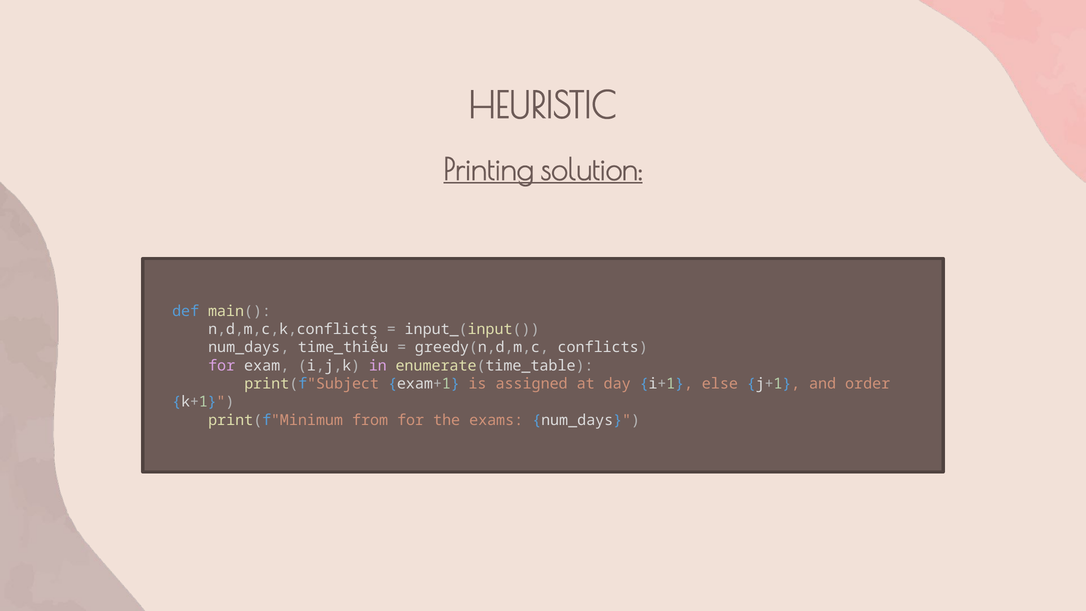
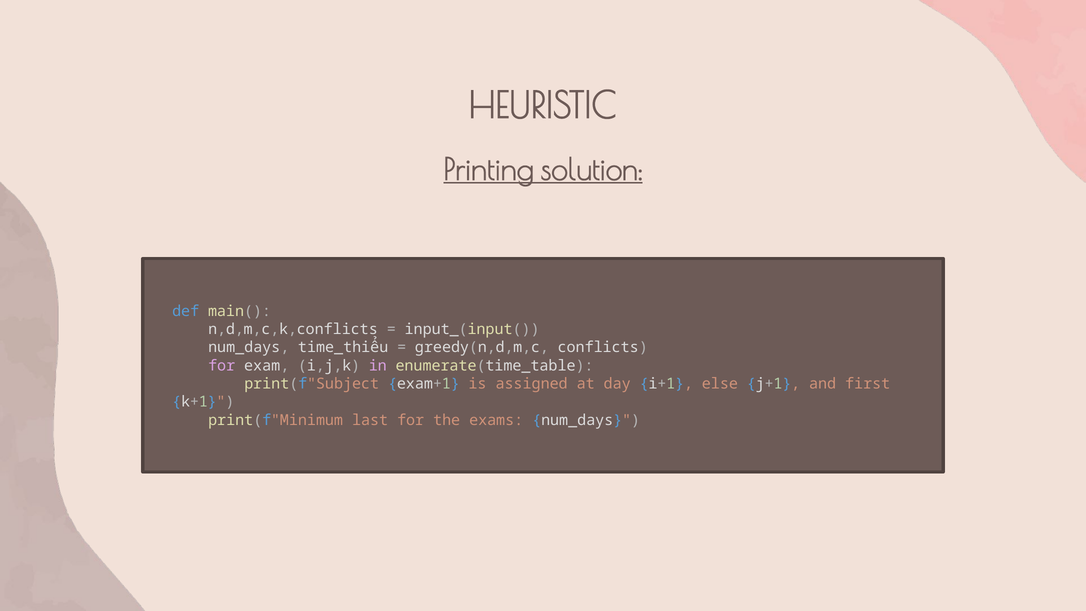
order: order -> first (868, 384)
from: from -> last (370, 420)
